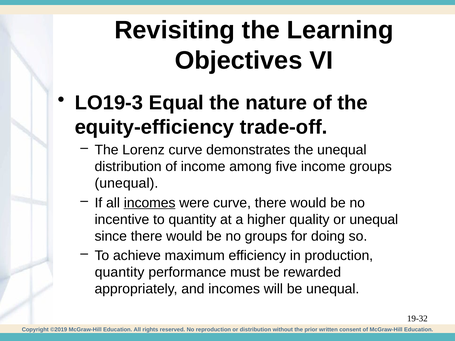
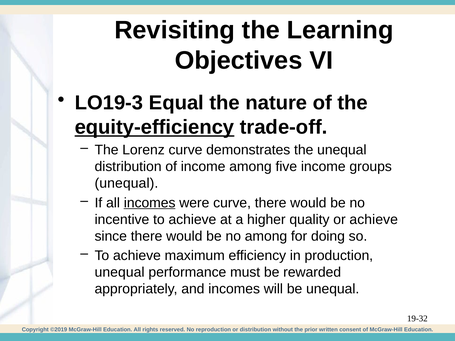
equity-efficiency underline: none -> present (154, 127)
incentive to quantity: quantity -> achieve (192, 220)
or unequal: unequal -> achieve (374, 220)
no groups: groups -> among (266, 236)
quantity: quantity -> unequal (120, 272)
